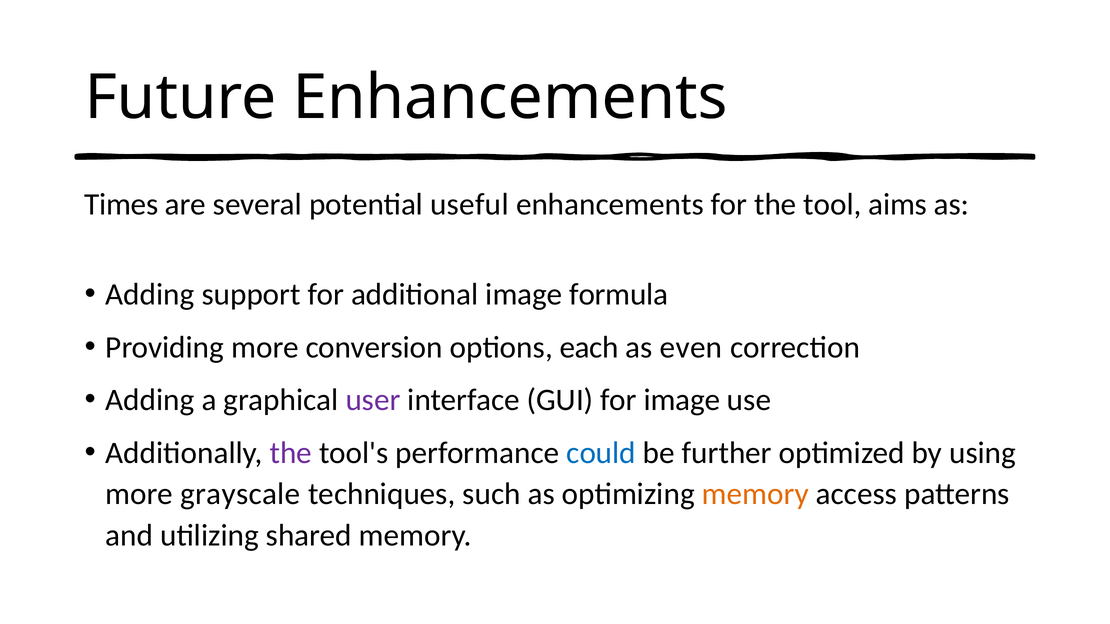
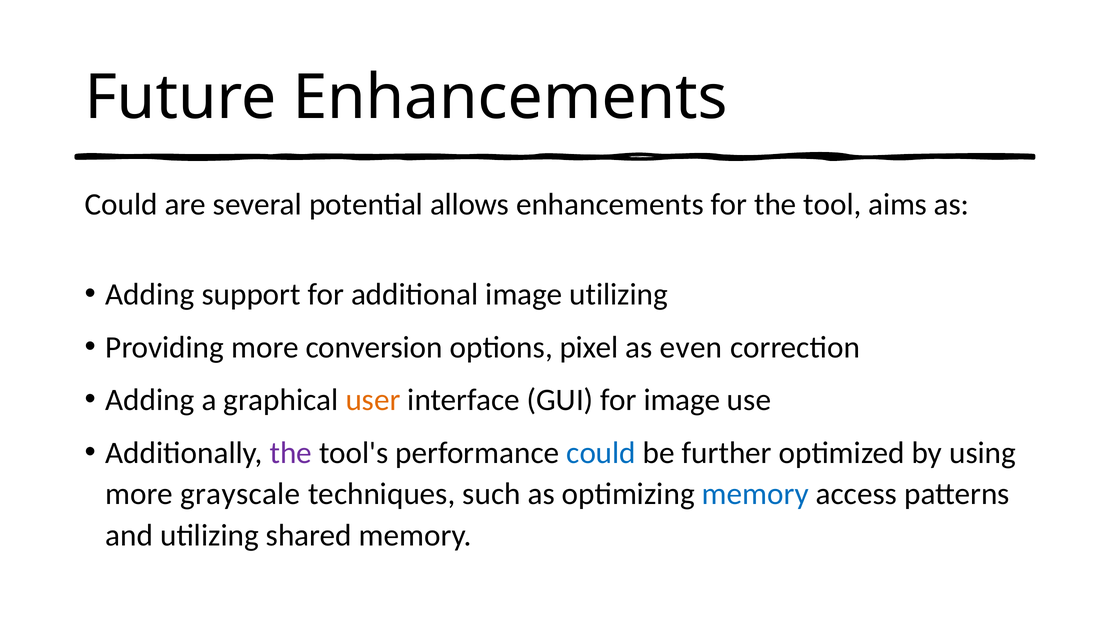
Times: Times -> Could (121, 204)
useful: useful -> allows (470, 204)
image formula: formula -> utilizing (619, 295)
each: each -> pixel (589, 348)
user colour: purple -> orange (373, 400)
memory colour: orange -> blue (755, 494)
